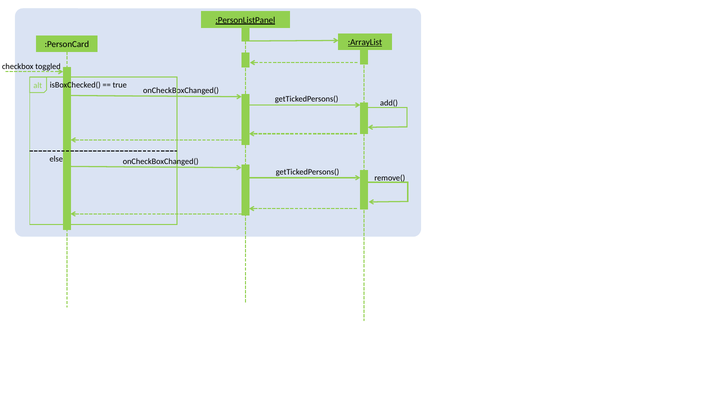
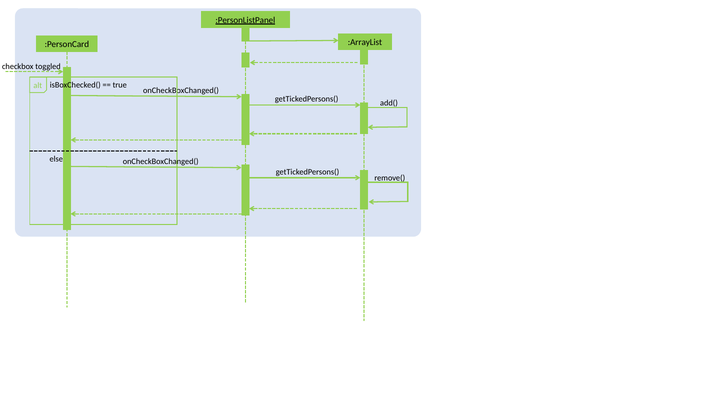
:ArrayList underline: present -> none (365, 42)
